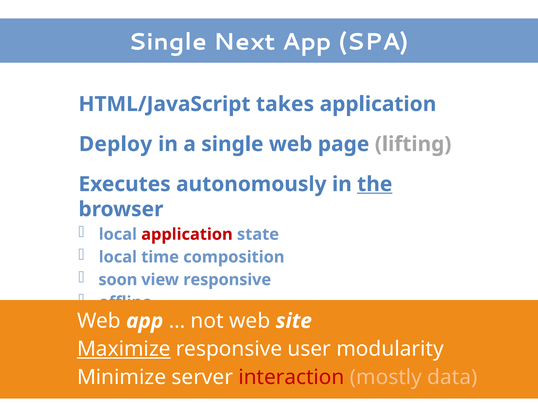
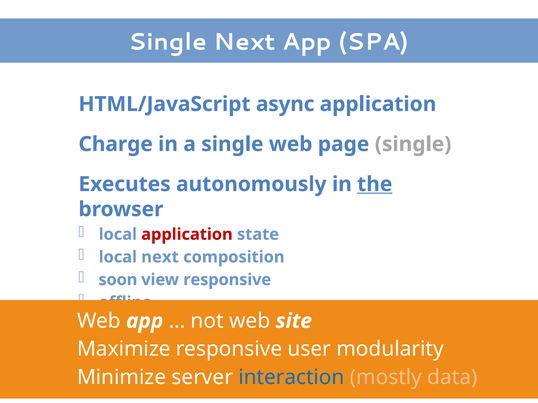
takes: takes -> async (285, 104)
Deploy: Deploy -> Charge (116, 144)
page lifting: lifting -> single (413, 144)
local time: time -> next (160, 257)
Maximize underline: present -> none (124, 350)
interaction colour: red -> blue (291, 378)
